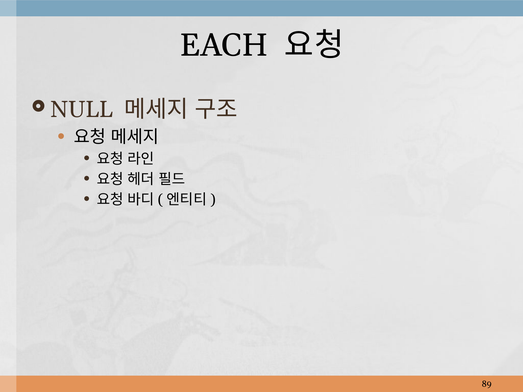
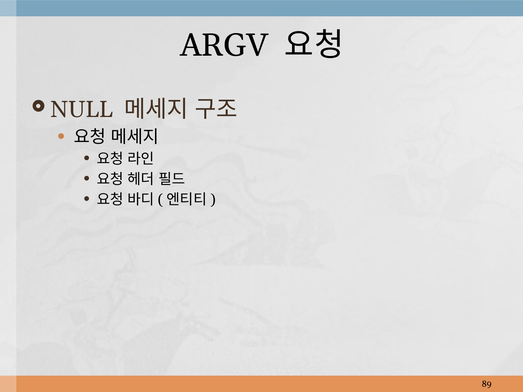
EACH: EACH -> ARGV (224, 45)
